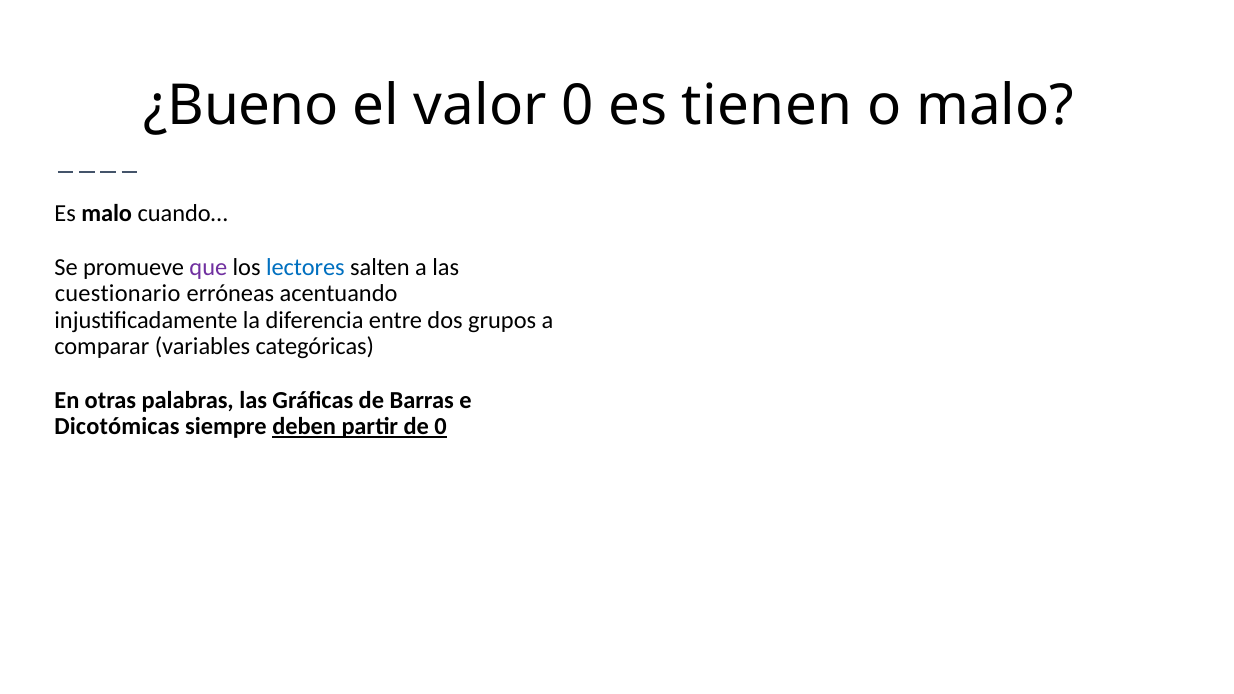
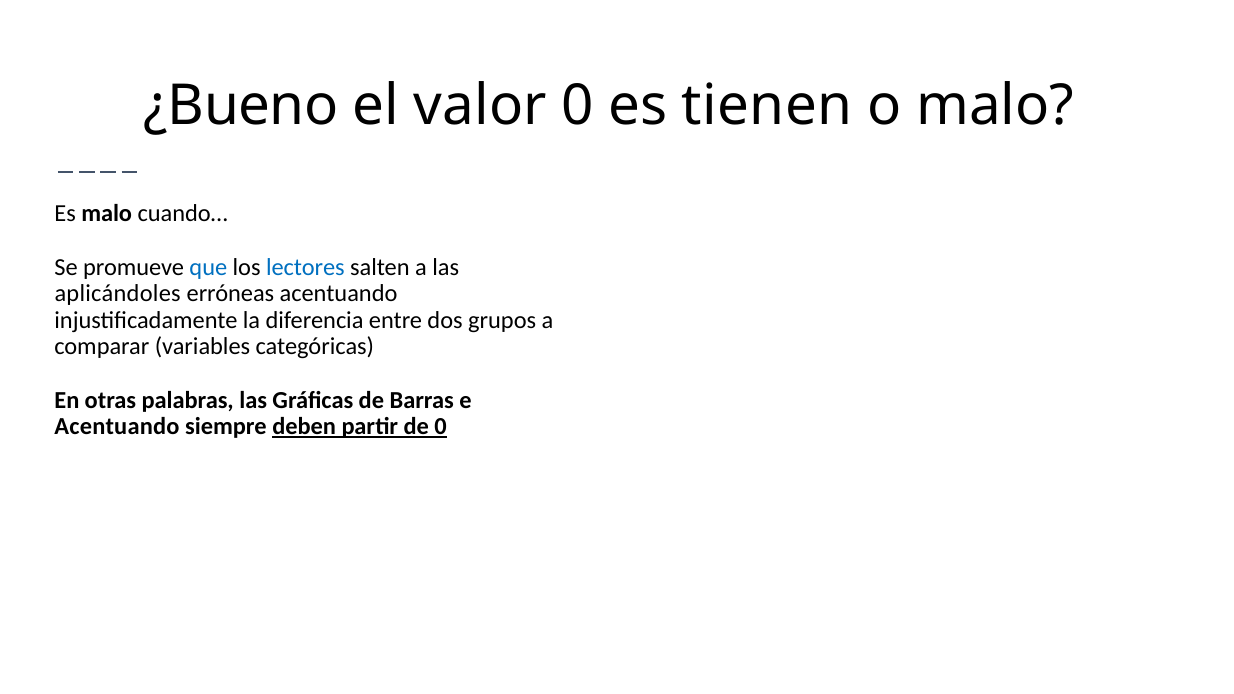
que colour: purple -> blue (208, 267)
cuestionario: cuestionario -> aplicándoles (118, 294)
Dicotómicas: Dicotómicas -> Acentuando (117, 427)
